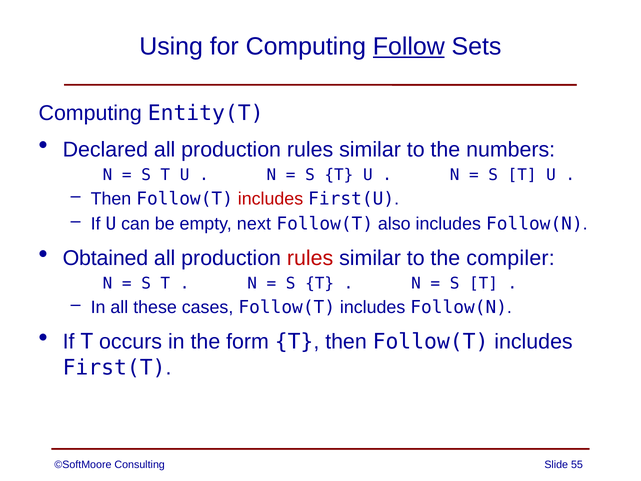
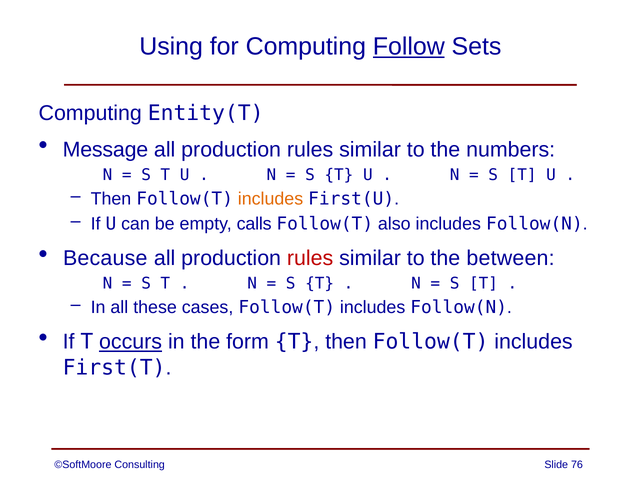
Declared: Declared -> Message (105, 149)
includes colour: red -> orange (270, 199)
next: next -> calls (254, 224)
Obtained: Obtained -> Because (105, 258)
compiler: compiler -> between (511, 258)
occurs underline: none -> present (131, 342)
55: 55 -> 76 (577, 464)
